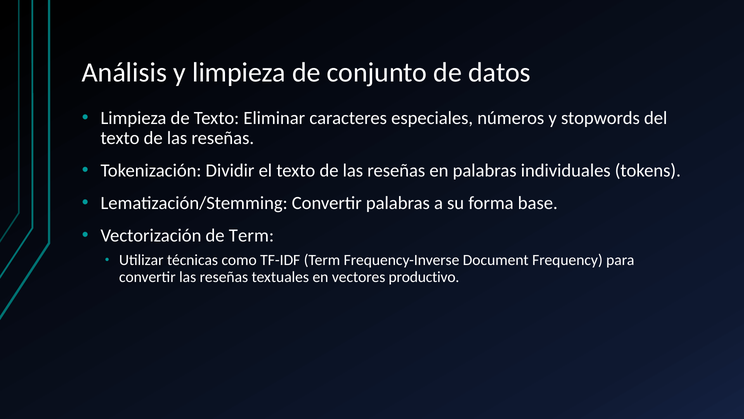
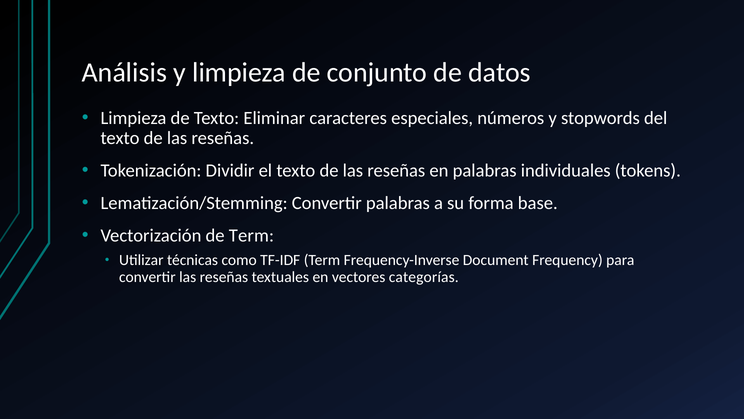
productivo: productivo -> categorías (424, 277)
